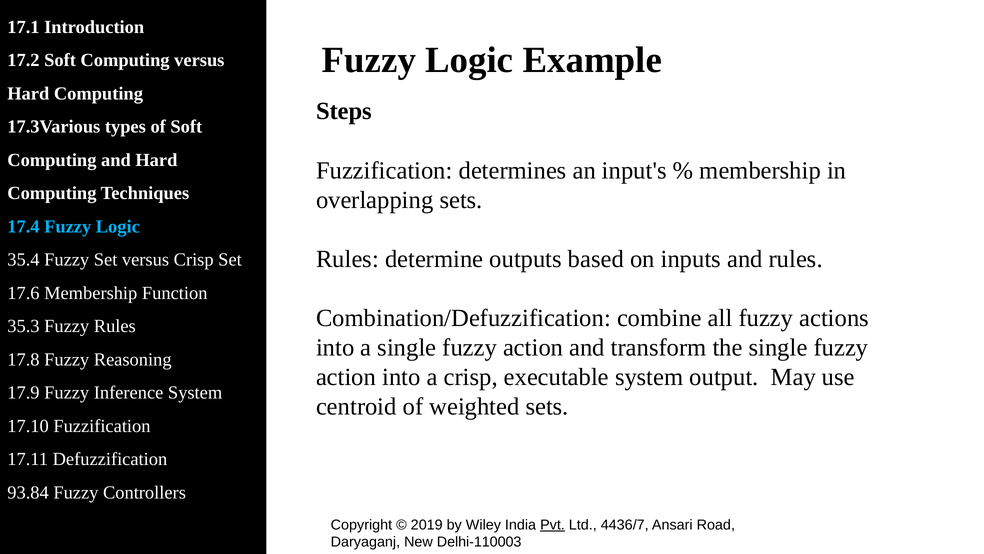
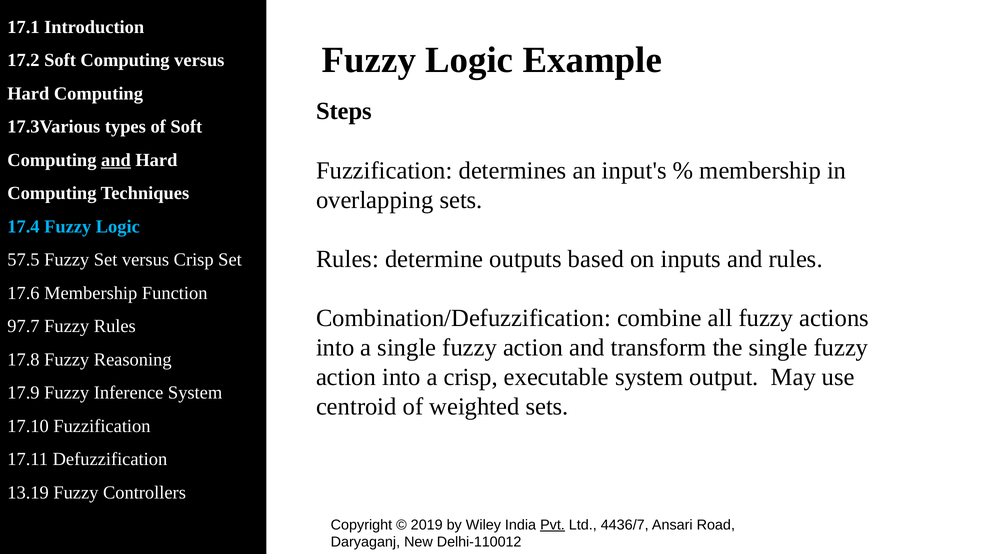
and underline: none -> present (116, 160)
35.4: 35.4 -> 57.5 (23, 260)
35.3: 35.3 -> 97.7 (23, 326)
93.84: 93.84 -> 13.19 (28, 492)
Delhi-110003: Delhi-110003 -> Delhi-110012 (479, 542)
